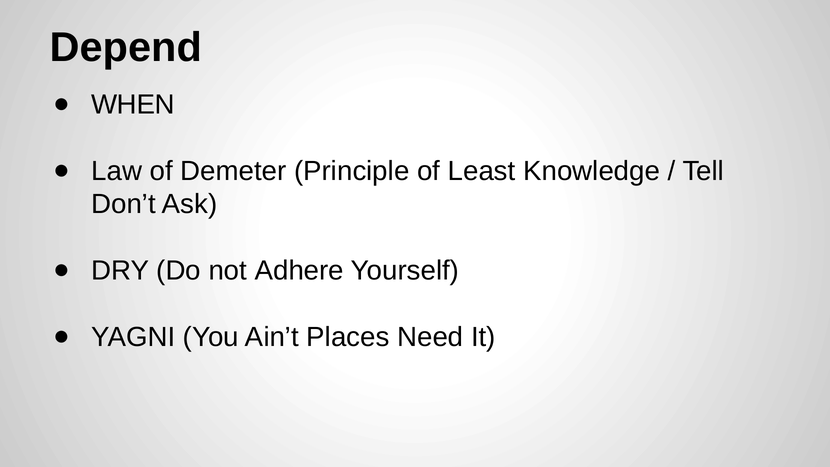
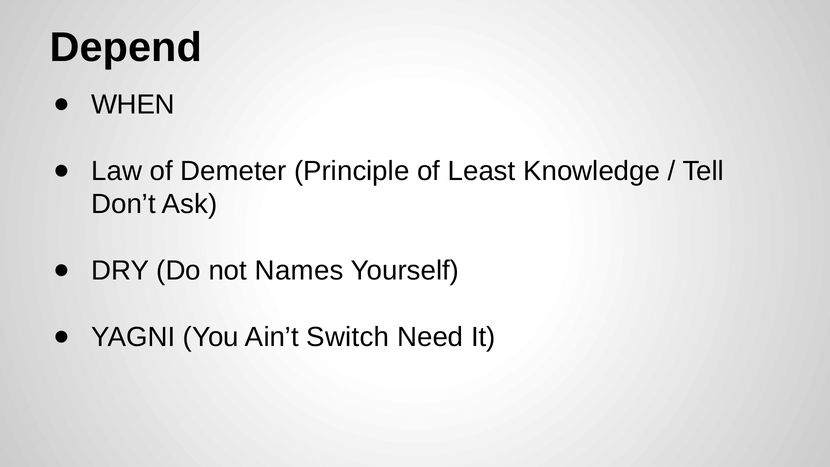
Adhere: Adhere -> Names (299, 271)
Places: Places -> Switch (348, 337)
